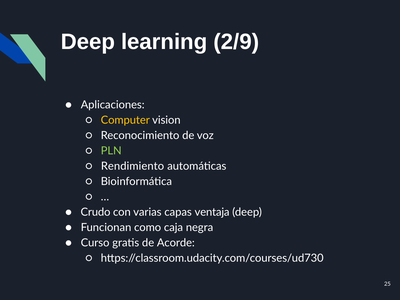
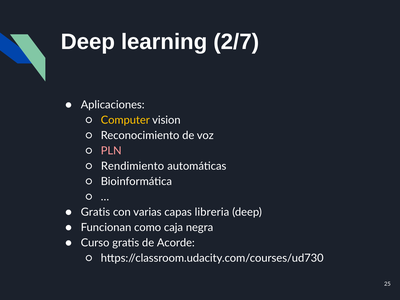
2/9: 2/9 -> 2/7 (236, 42)
PLN colour: light green -> pink (111, 151)
Crudo: Crudo -> Gratis (95, 212)
ventaja: ventaja -> libreria (212, 212)
